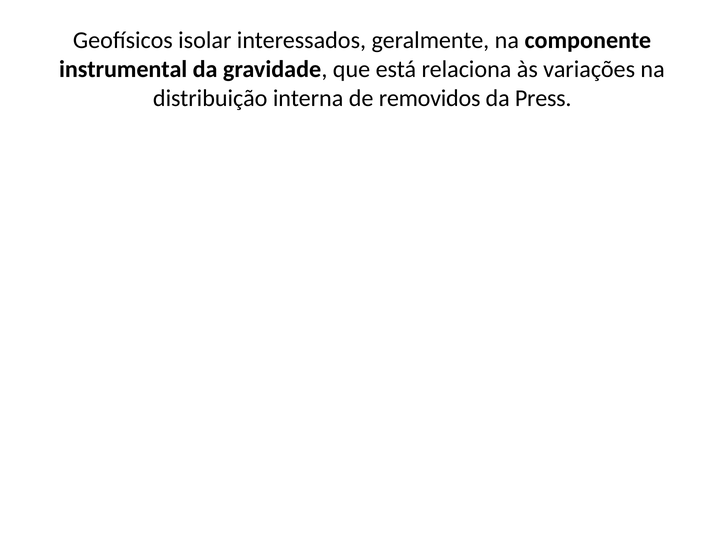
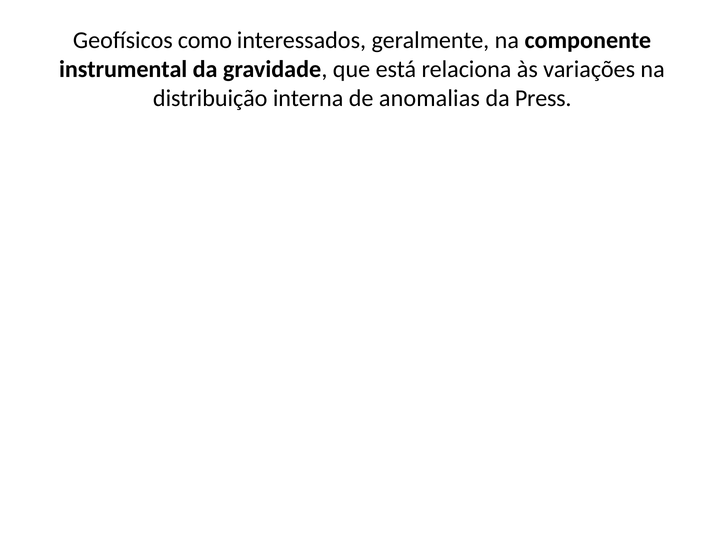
isolar: isolar -> como (205, 40)
removidos: removidos -> anomalias (429, 98)
